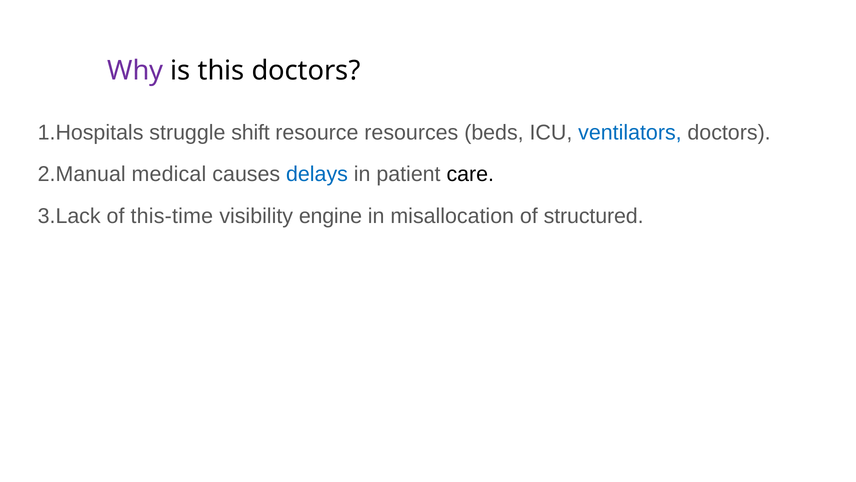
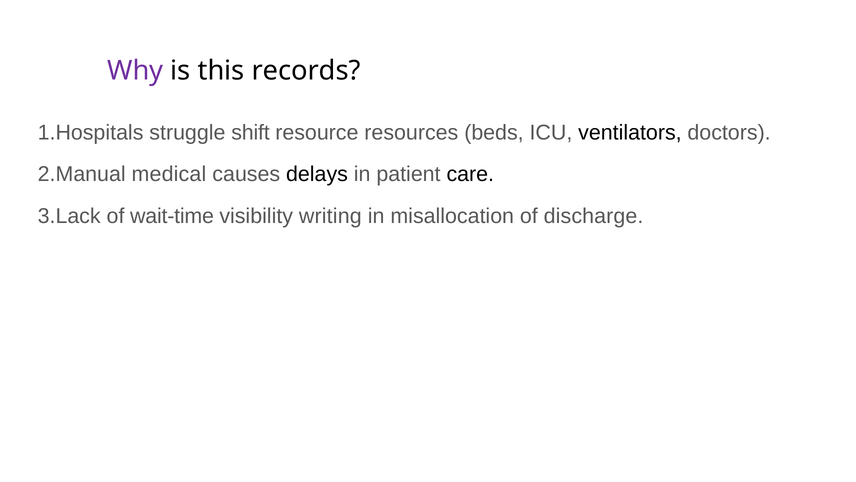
this doctors: doctors -> records (306, 70)
ventilators colour: blue -> black (630, 132)
delays colour: blue -> black (317, 174)
this-time: this-time -> wait-time (172, 216)
engine: engine -> writing (330, 216)
structured: structured -> discharge (594, 216)
